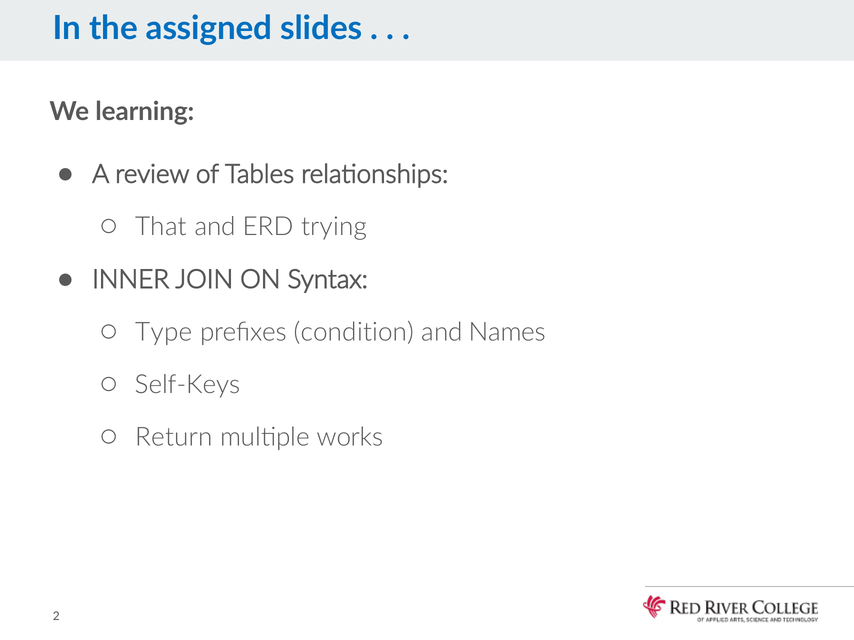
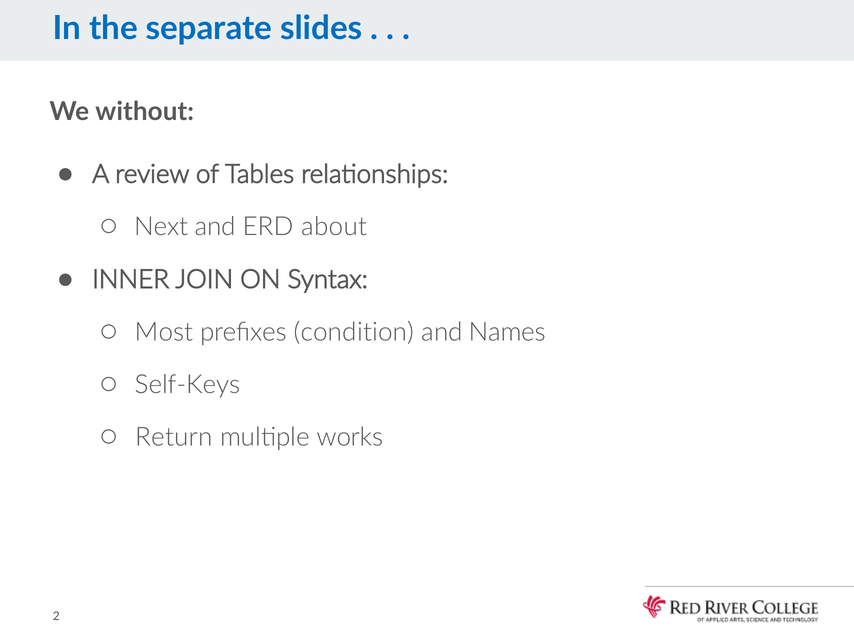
assigned: assigned -> separate (209, 28)
learning: learning -> without (145, 112)
That: That -> Next (161, 227)
trying: trying -> about (334, 227)
Type: Type -> Most (164, 332)
